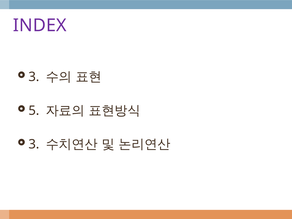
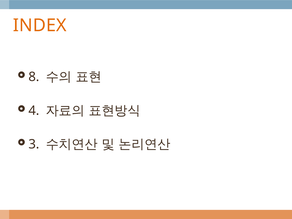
INDEX colour: purple -> orange (40, 25)
3: 3 -> 8 (34, 77)
5: 5 -> 4 (34, 111)
